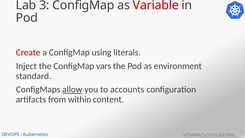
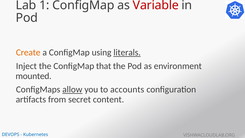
3: 3 -> 1 (44, 5)
Create colour: red -> orange (28, 52)
literals underline: none -> present (127, 52)
vars: vars -> that (104, 66)
standard: standard -> mounted (34, 76)
within: within -> secret (80, 99)
